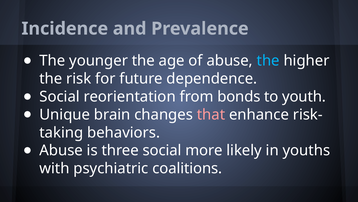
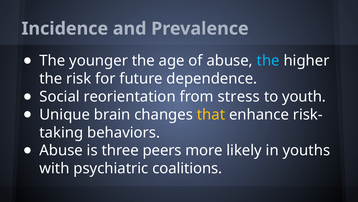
bonds: bonds -> stress (239, 96)
that colour: pink -> yellow (211, 114)
three social: social -> peers (162, 150)
